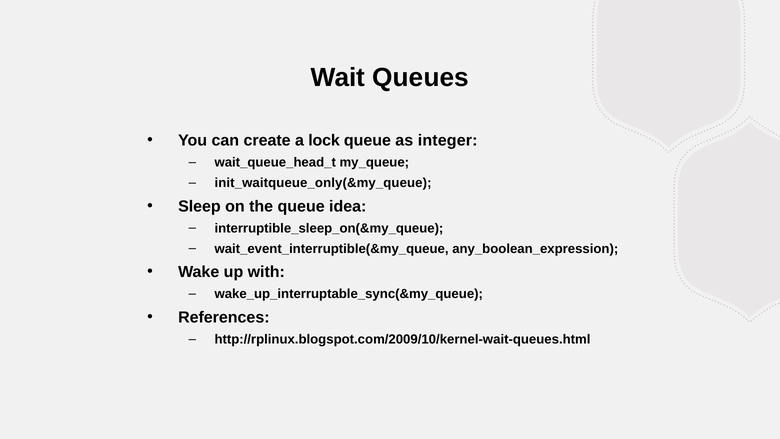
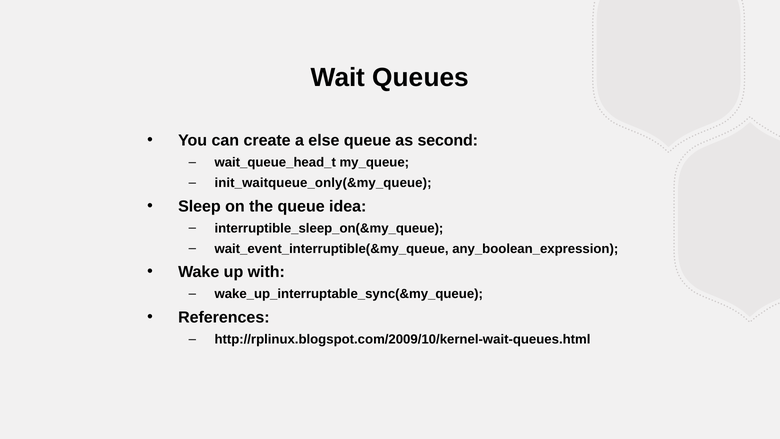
lock: lock -> else (324, 140)
integer: integer -> second (448, 140)
